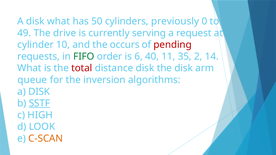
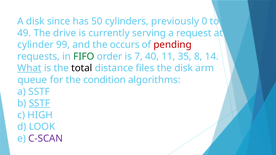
disk what: what -> since (59, 21)
10: 10 -> 99 (63, 45)
6: 6 -> 7 (139, 57)
2: 2 -> 8 (198, 57)
What underline: none -> present (29, 68)
total colour: red -> black (82, 68)
distance disk: disk -> files (145, 68)
inversion: inversion -> condition (104, 80)
DISK: DISK -> SSTF (39, 92)
C-SCAN colour: orange -> purple (46, 139)
